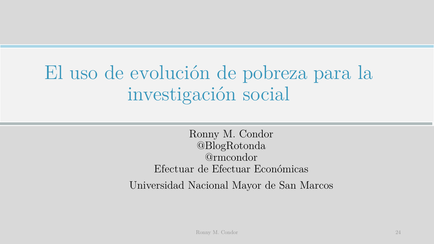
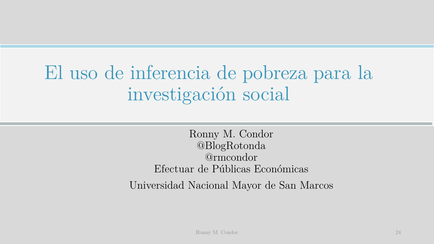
evolución: evolución -> inferencia (170, 72)
de Efectuar: Efectuar -> Públicas (231, 169)
